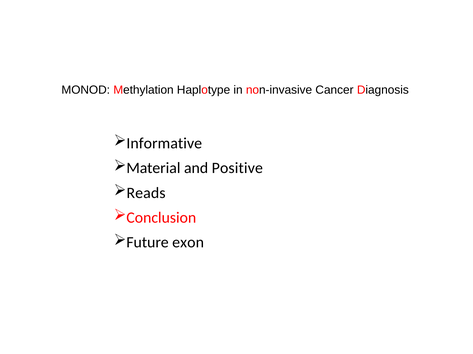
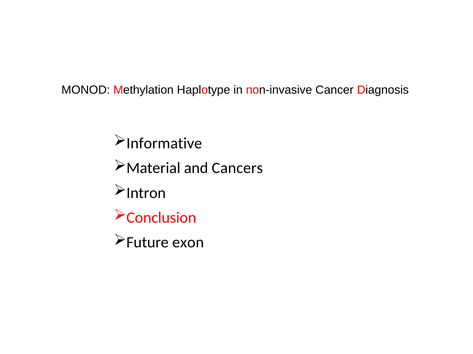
Positive: Positive -> Cancers (237, 168)
Reads: Reads -> Intron (146, 193)
